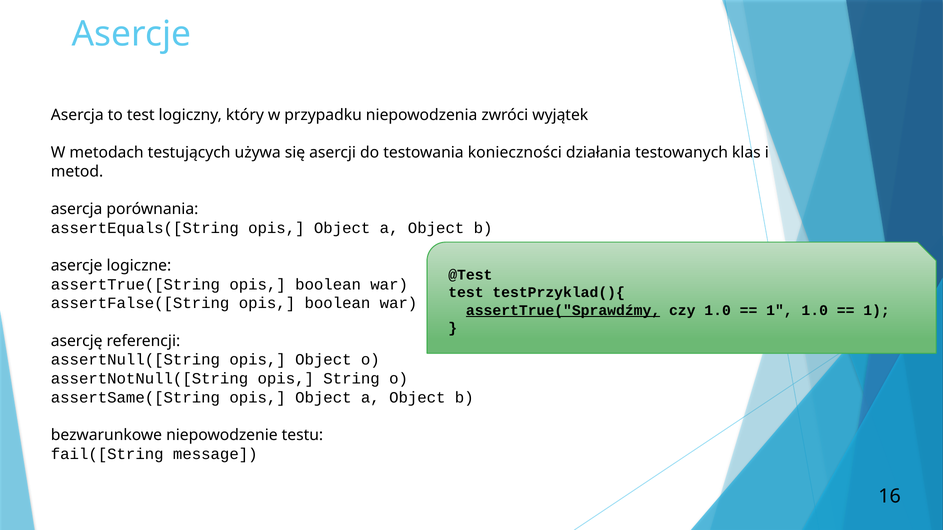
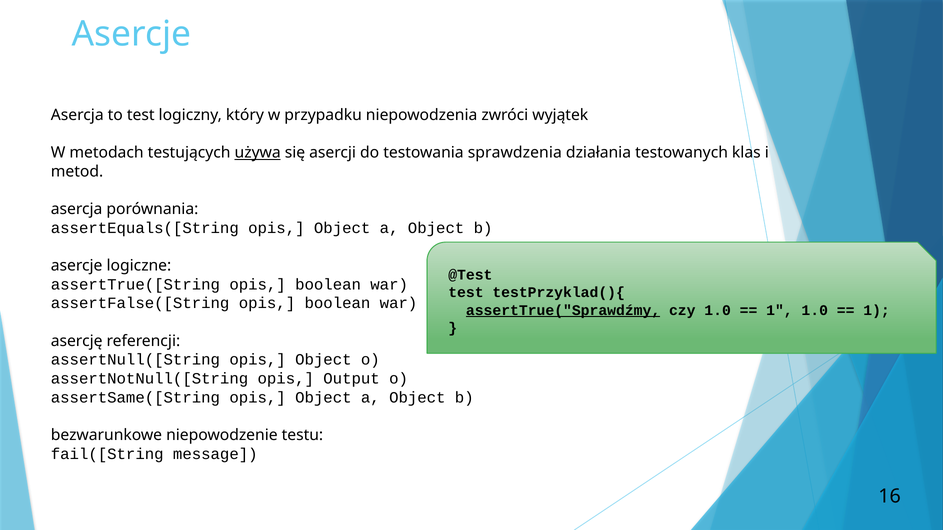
używa underline: none -> present (258, 153)
konieczności: konieczności -> sprawdzenia (515, 153)
String: String -> Output (352, 379)
